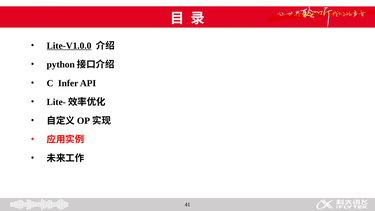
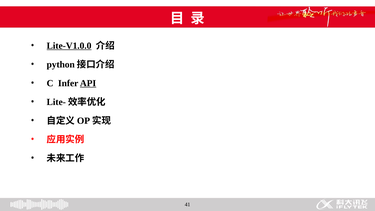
API underline: none -> present (88, 83)
